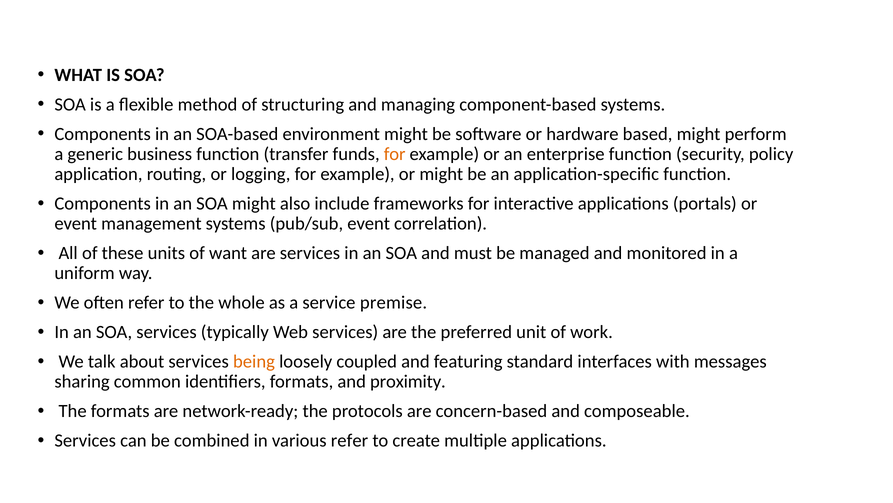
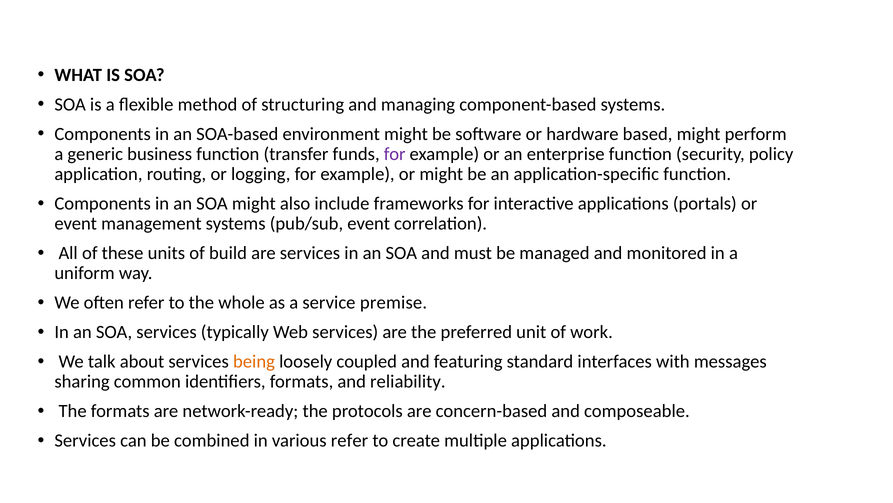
for colour: orange -> purple (395, 154)
want: want -> build (228, 253)
proximity: proximity -> reliability (408, 381)
